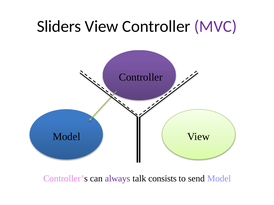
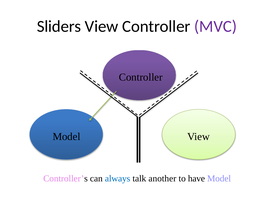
always colour: purple -> blue (118, 179)
consists: consists -> another (162, 179)
send: send -> have (196, 179)
